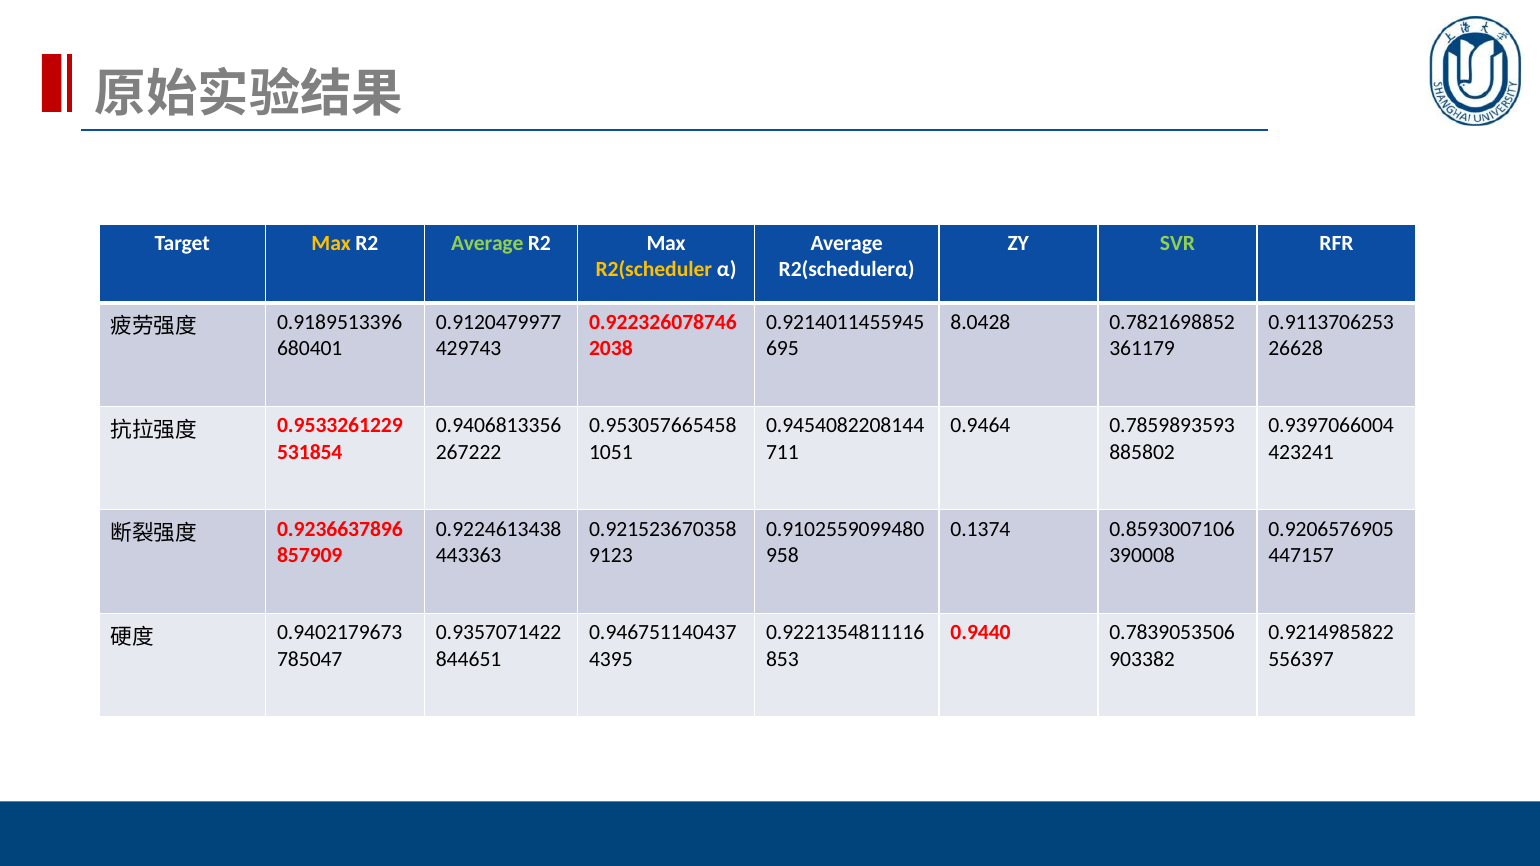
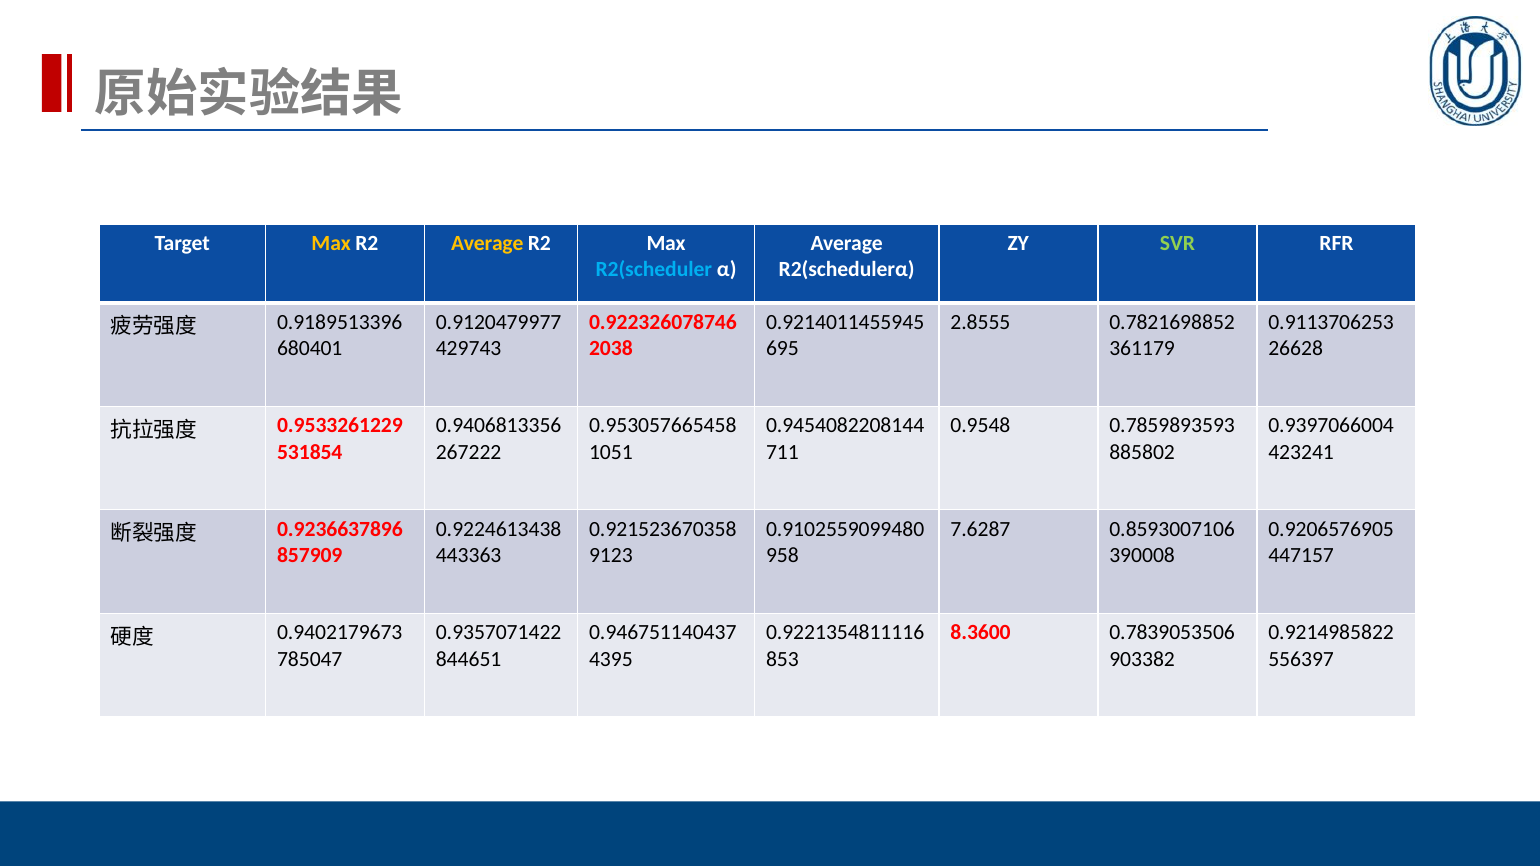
Average colour: light green -> yellow (487, 243)
R2(scheduler colour: yellow -> light blue (654, 270)
8.0428: 8.0428 -> 2.8555 (980, 322)
0.9464: 0.9464 -> 0.9548 (980, 426)
0.1374: 0.1374 -> 7.6287 (980, 529)
0.9440: 0.9440 -> 8.3600 (981, 633)
